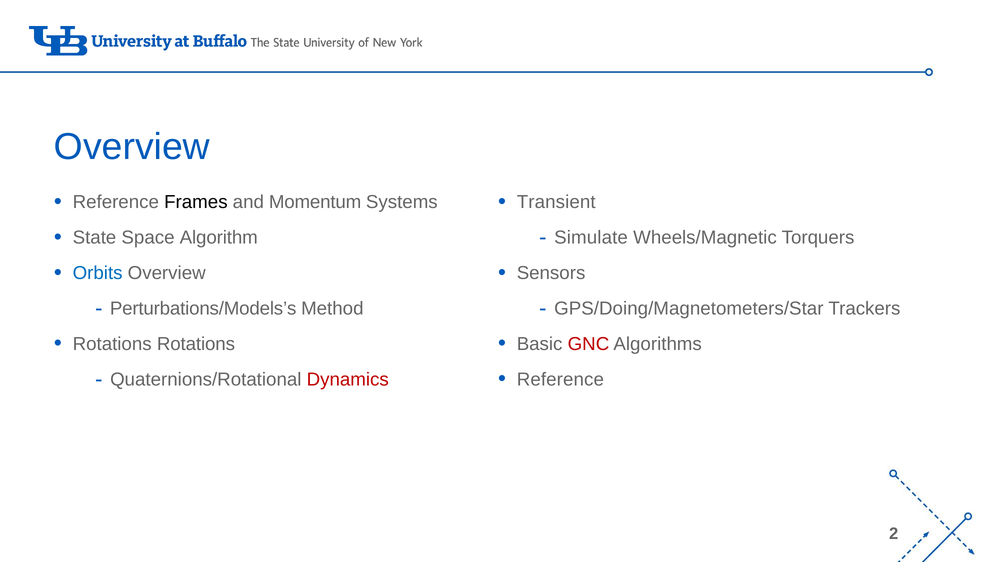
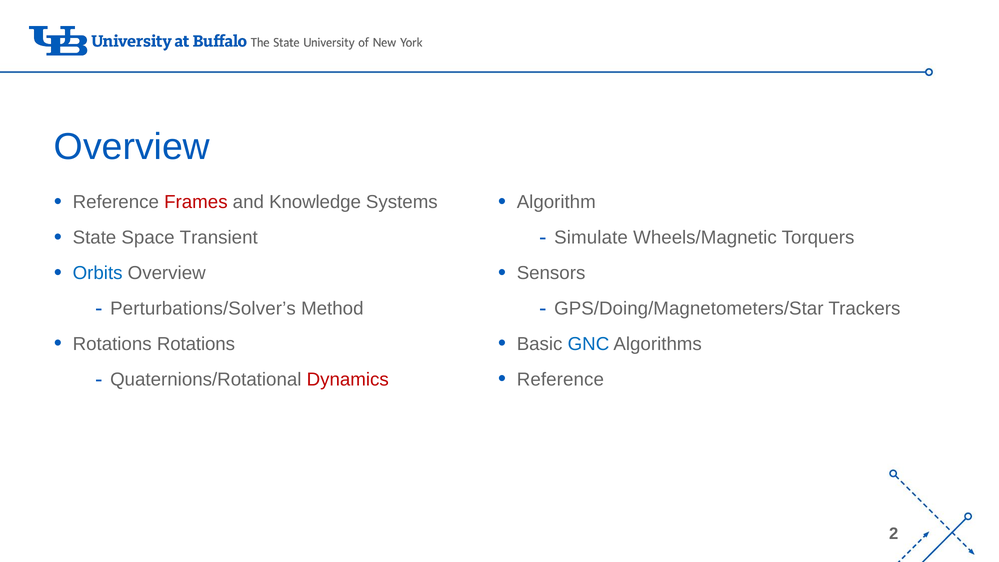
Frames colour: black -> red (196, 202)
Momentum: Momentum -> Knowledge (315, 202)
Transient: Transient -> Algorithm (556, 202)
Algorithm: Algorithm -> Transient (219, 238)
Perturbations/Models’s: Perturbations/Models’s -> Perturbations/Solver’s (203, 308)
GNC colour: red -> blue (588, 344)
